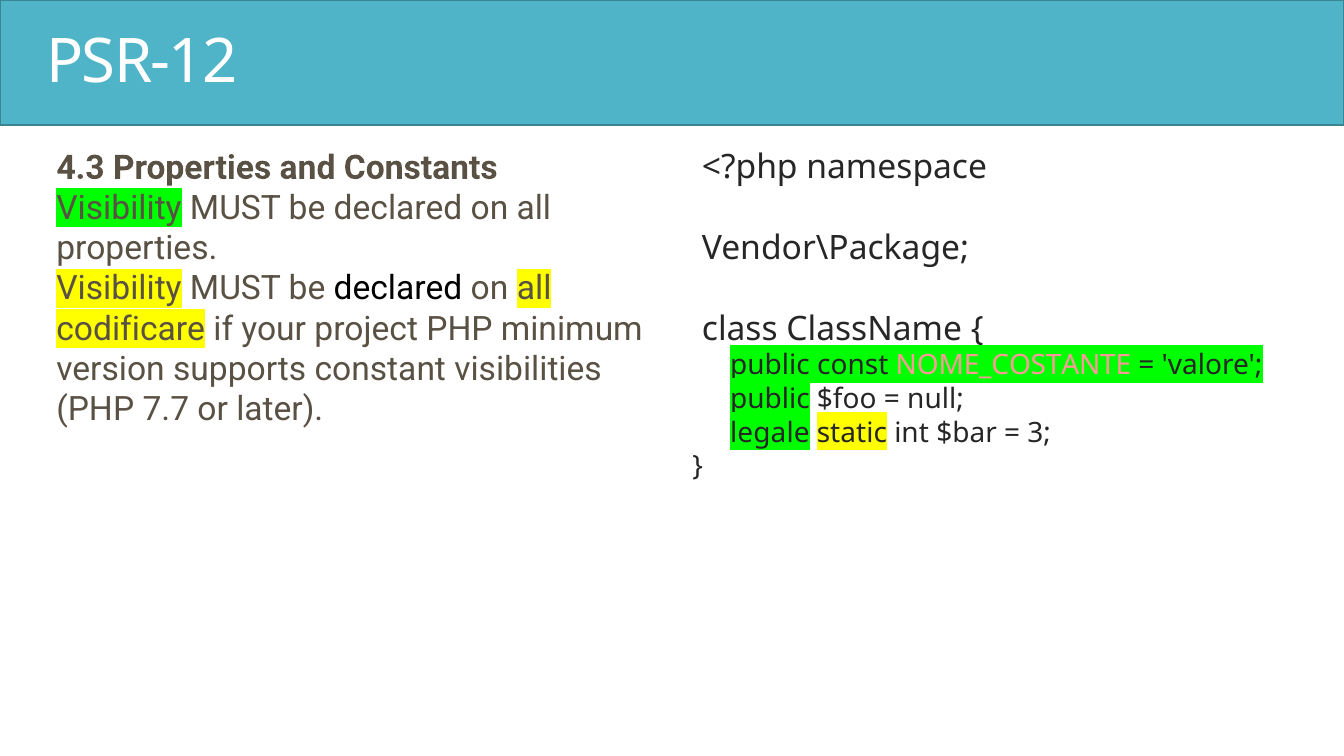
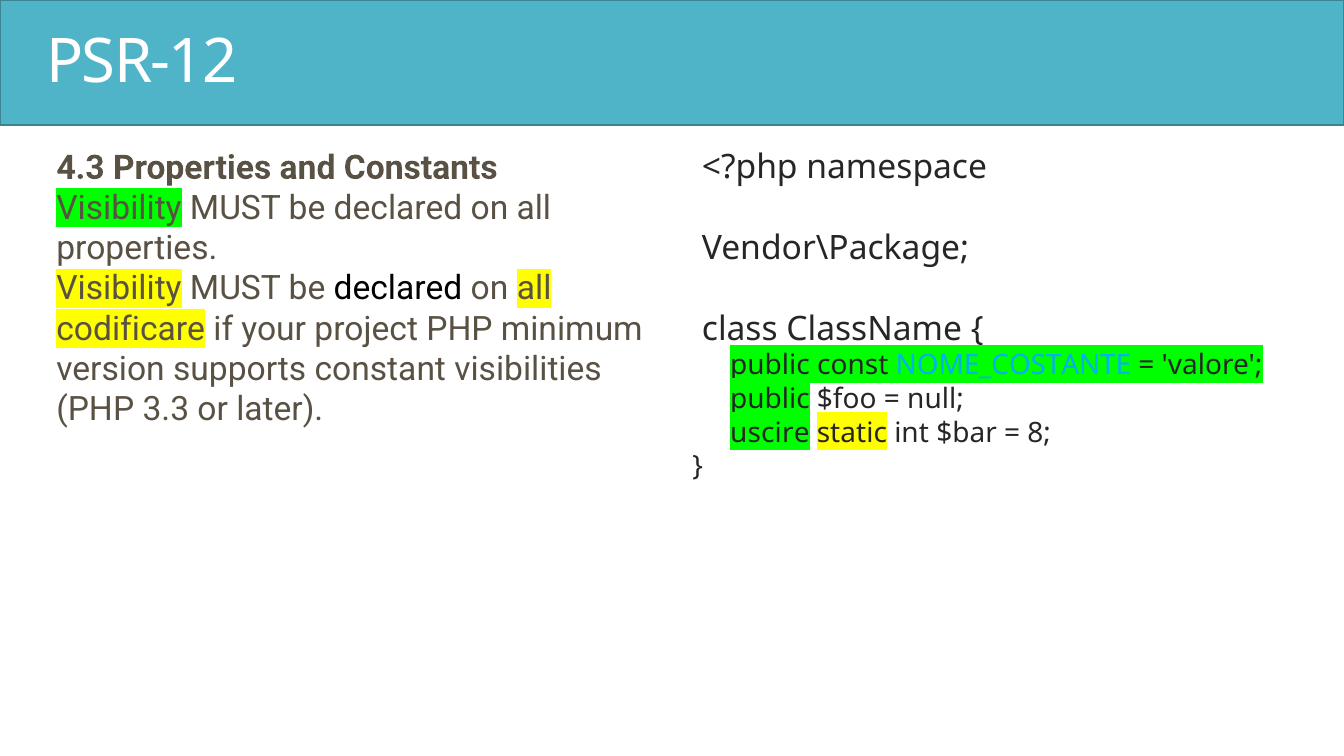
NOME_COSTANTE colour: pink -> light blue (1013, 366)
7.7: 7.7 -> 3.3 (166, 410)
legale: legale -> uscire (770, 433)
3: 3 -> 8 (1039, 433)
